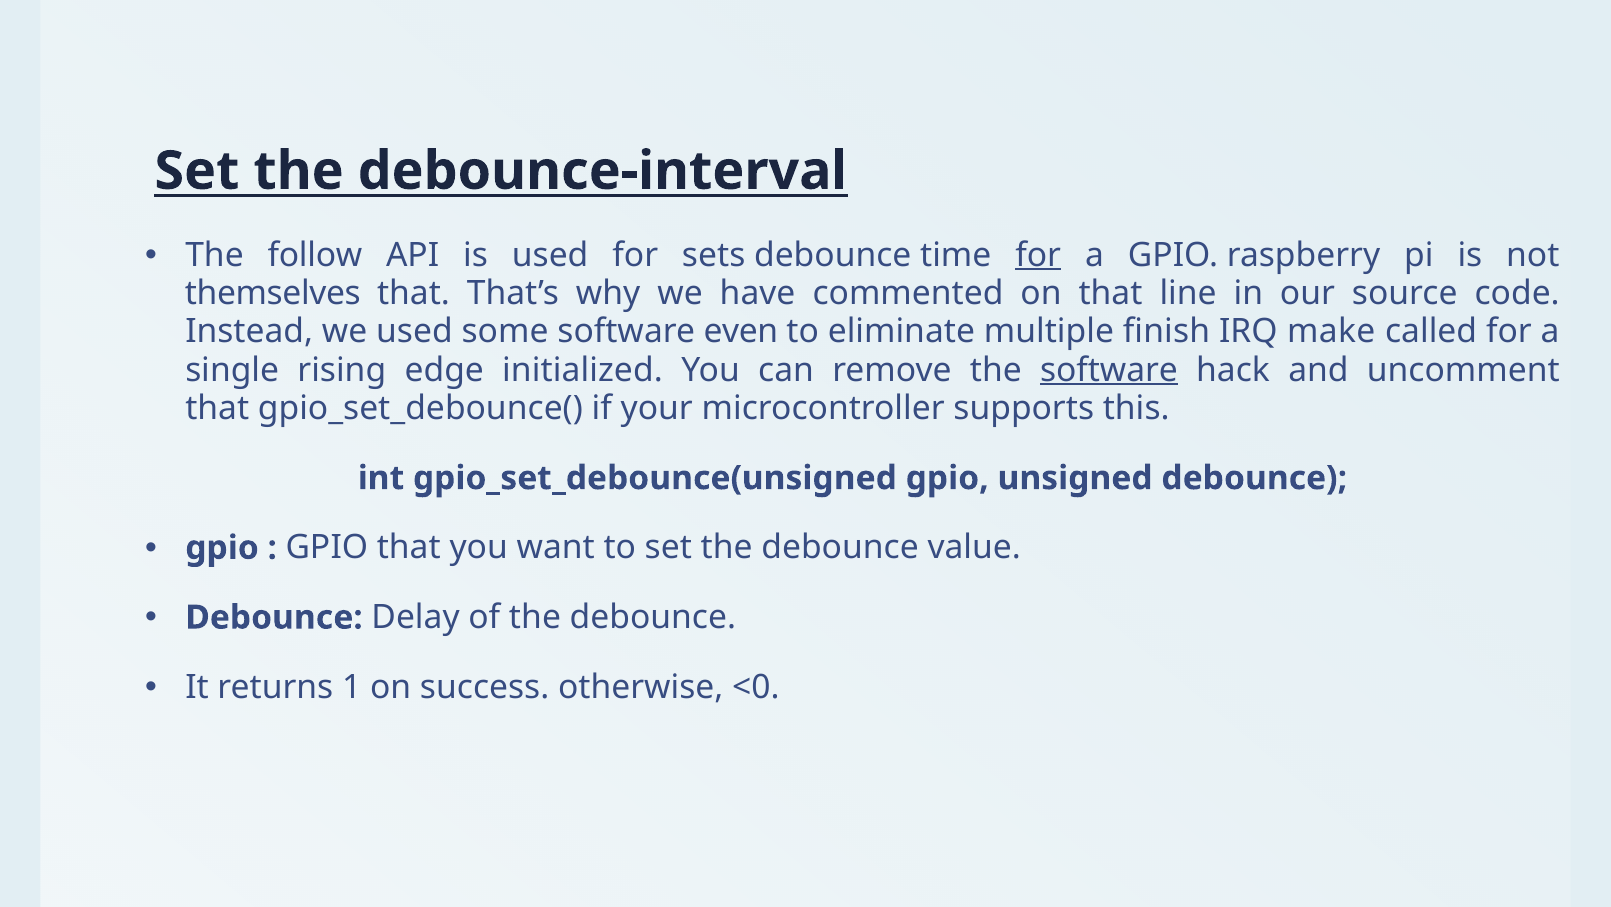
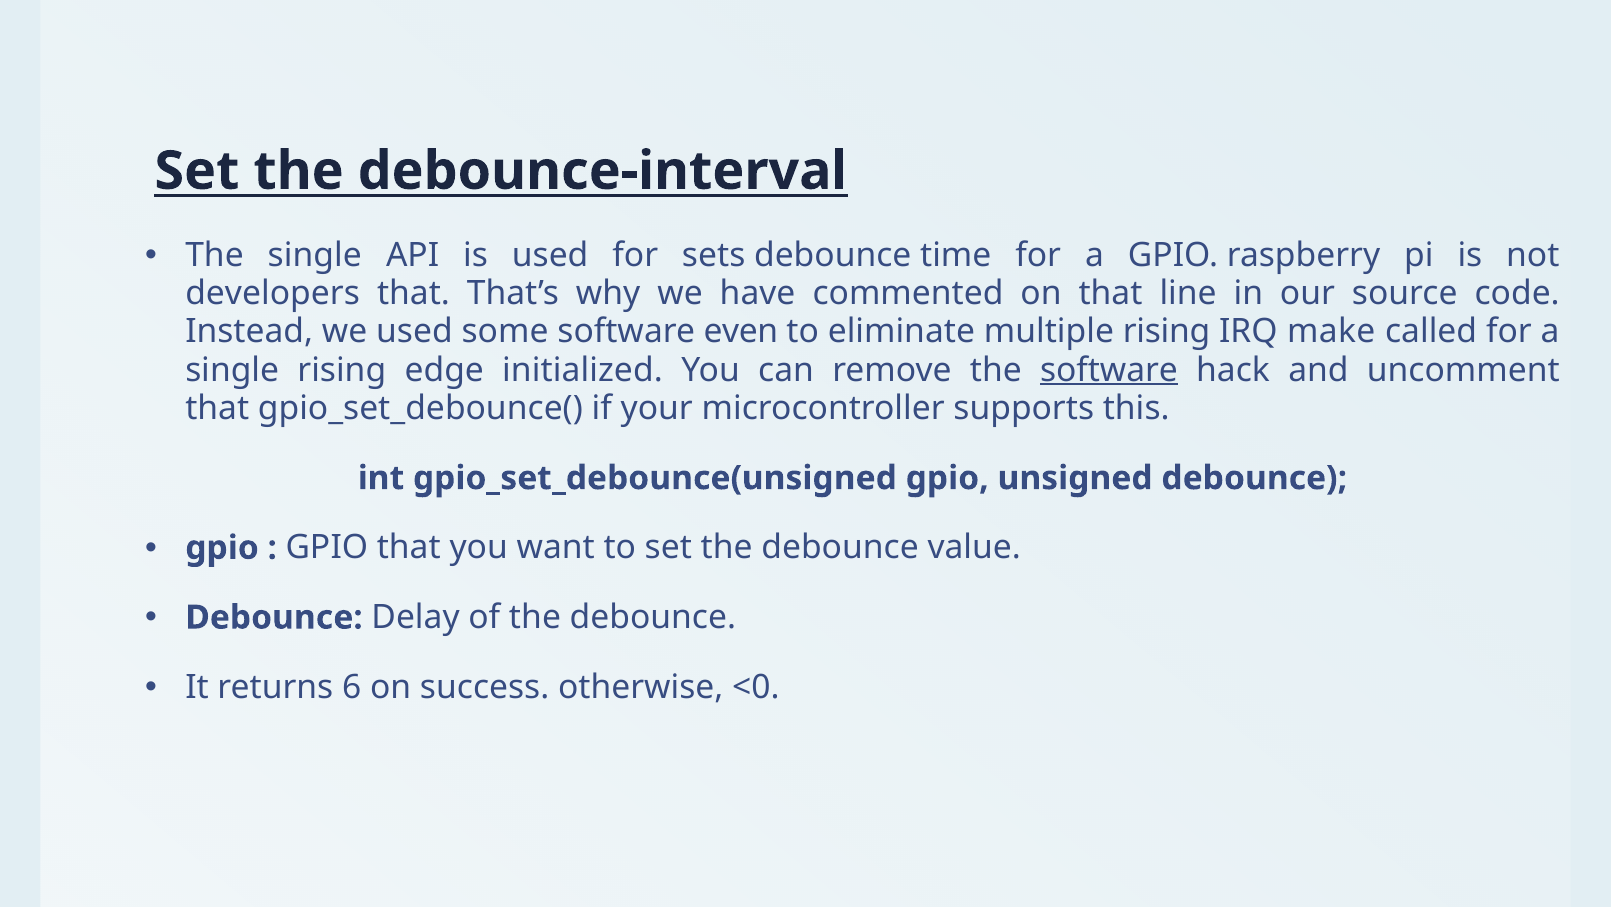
The follow: follow -> single (315, 255)
for underline: present -> none (1038, 255)
themselves: themselves -> developers (273, 293)
multiple finish: finish -> rising (1167, 331)
1: 1 -> 6 (352, 687)
